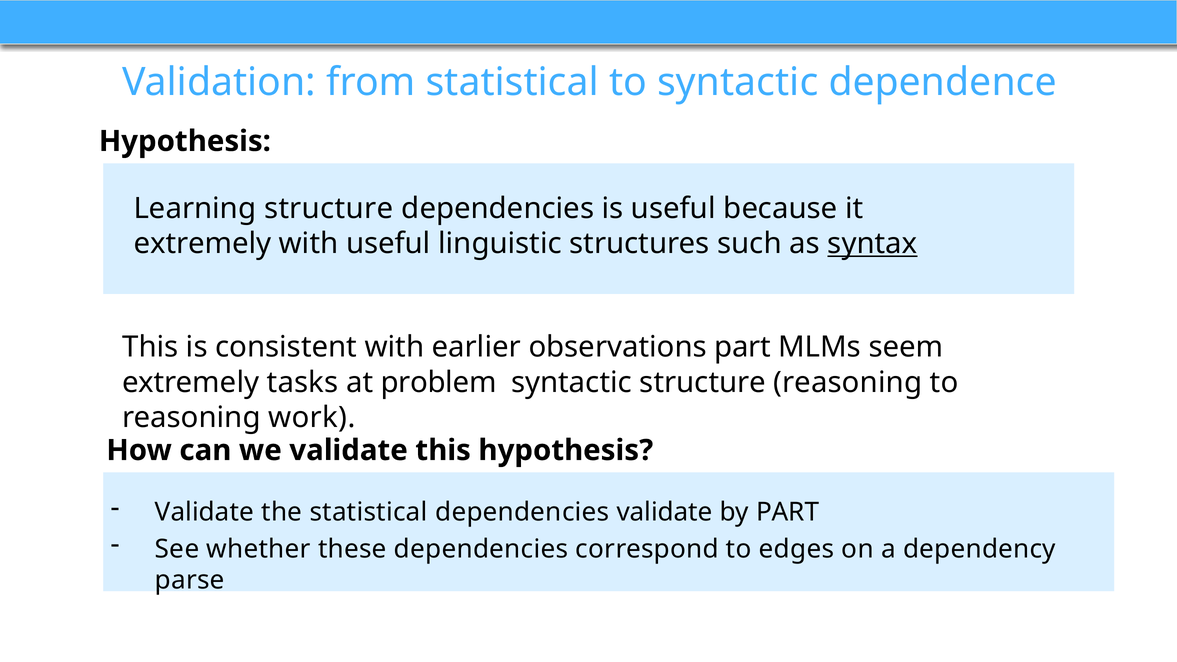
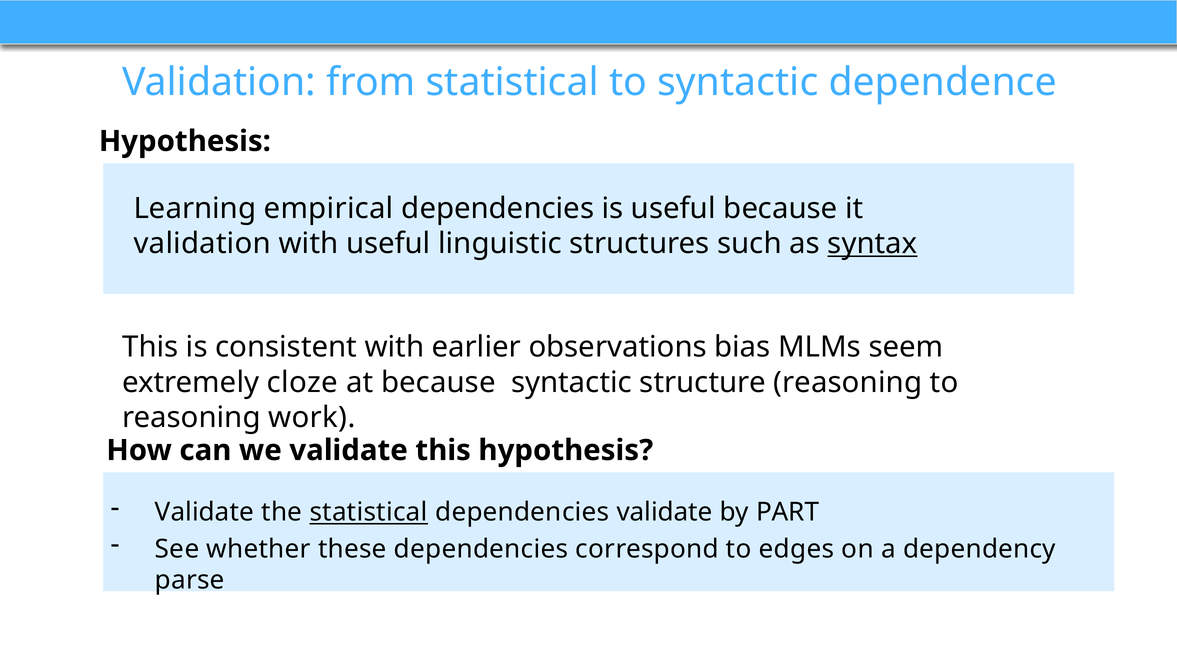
Learning structure: structure -> empirical (329, 208)
extremely: extremely -> validation (202, 244)
observations part: part -> bias (742, 347)
tasks: tasks -> cloze (302, 382)
at problem: problem -> because (438, 382)
statistical underline: none -> present (369, 512)
